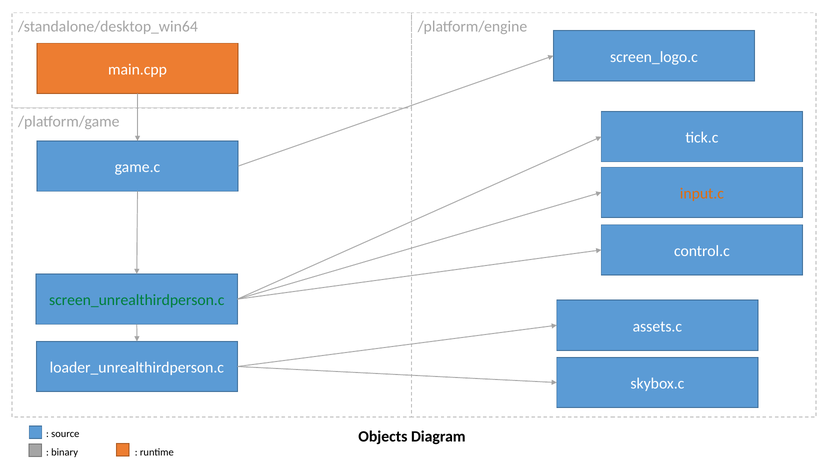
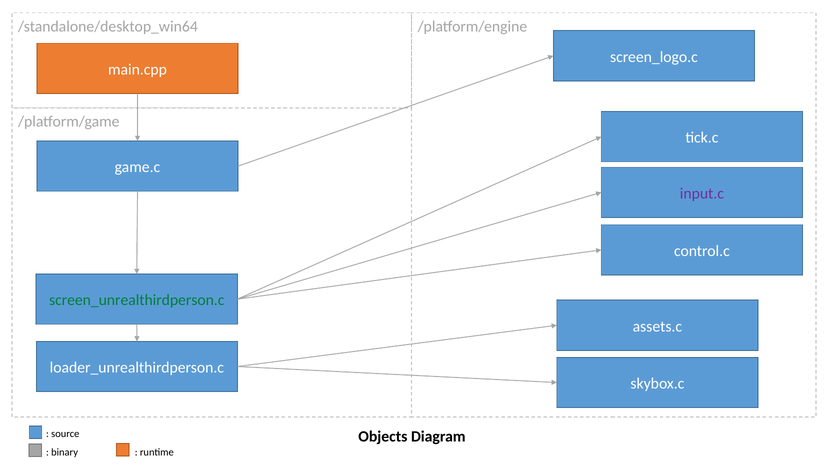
input.c colour: orange -> purple (702, 193)
